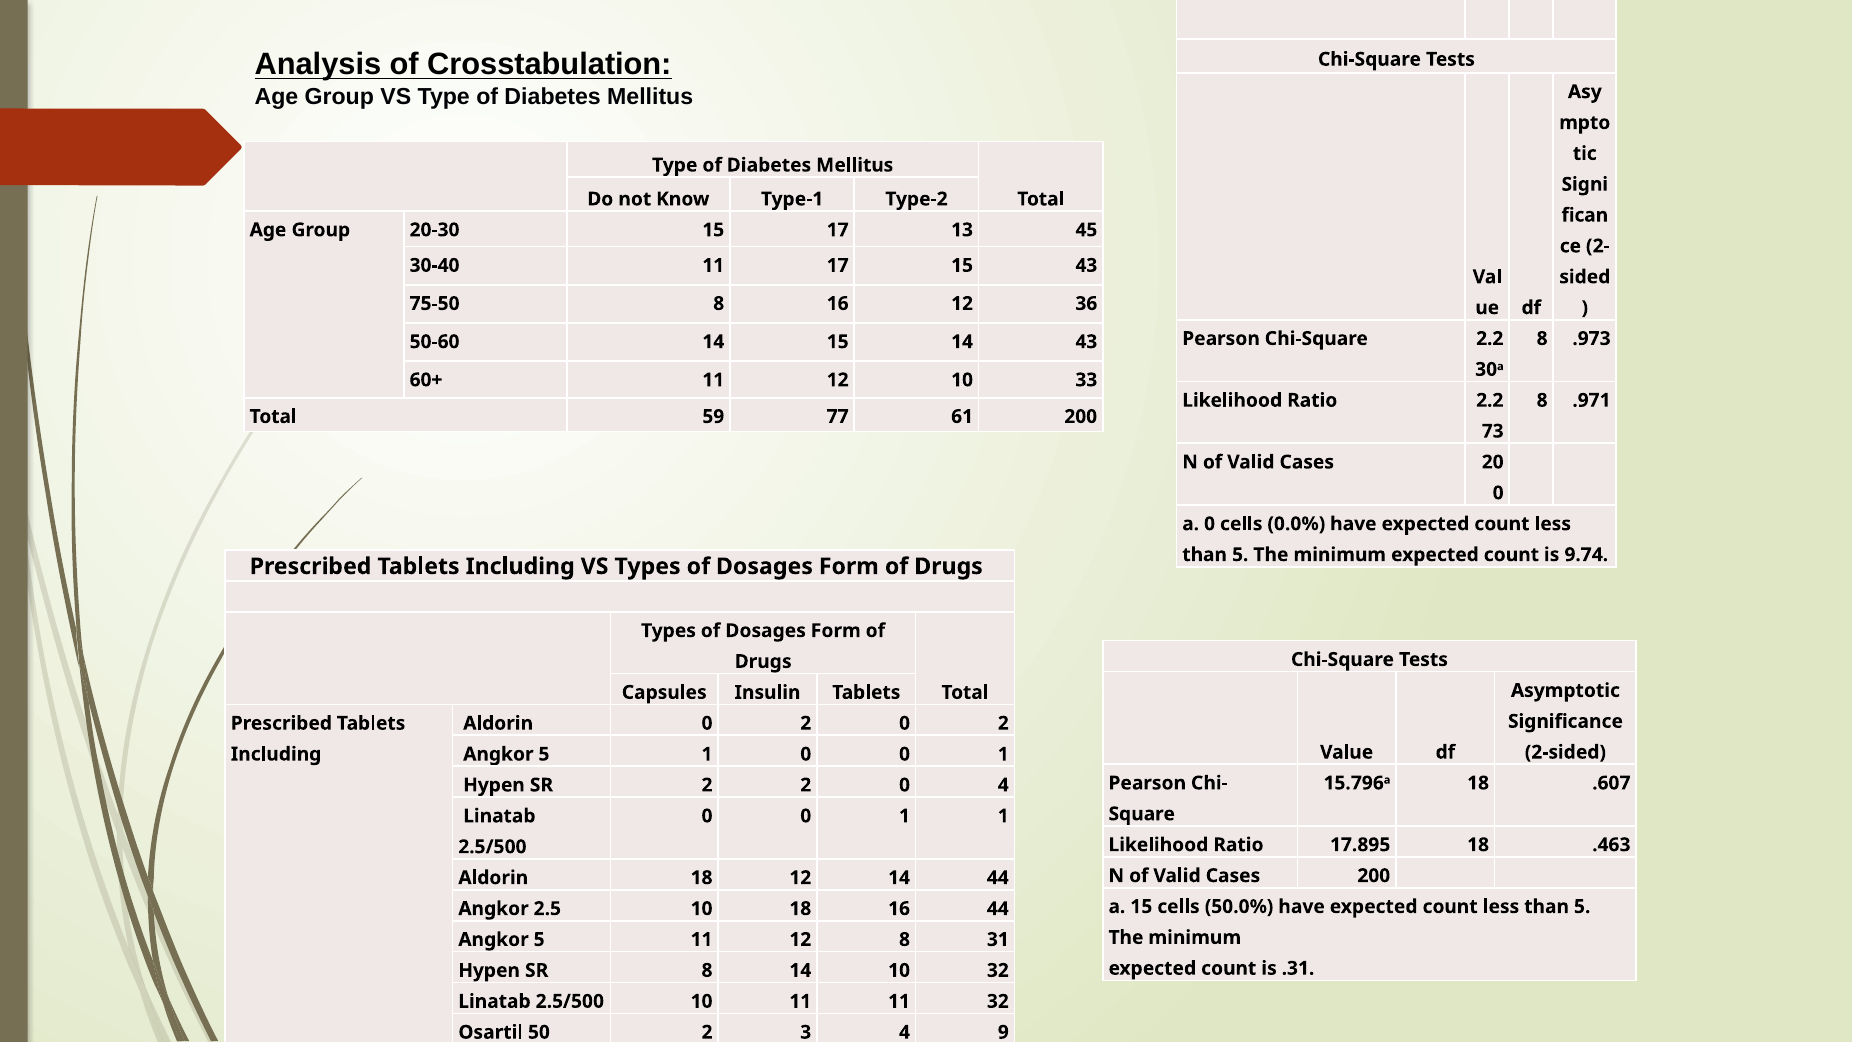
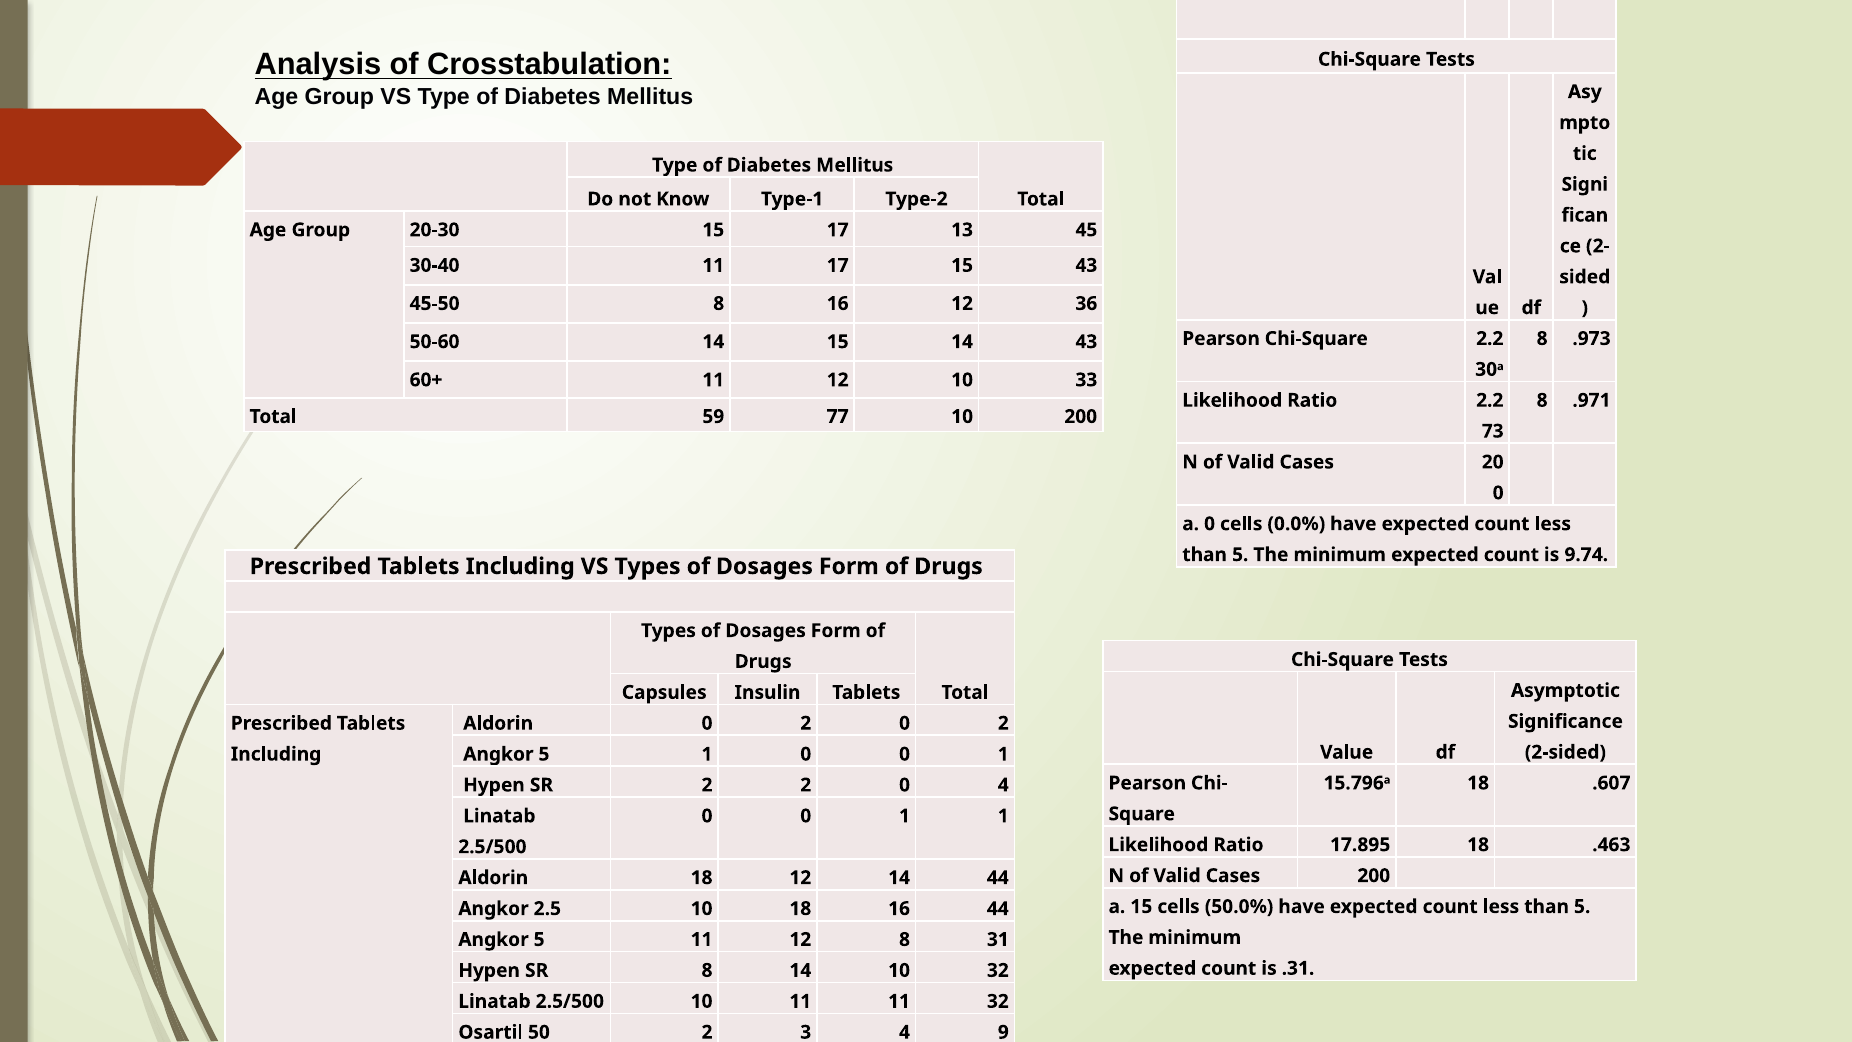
75-50: 75-50 -> 45-50 (435, 304)
77 61: 61 -> 10 (962, 417)
